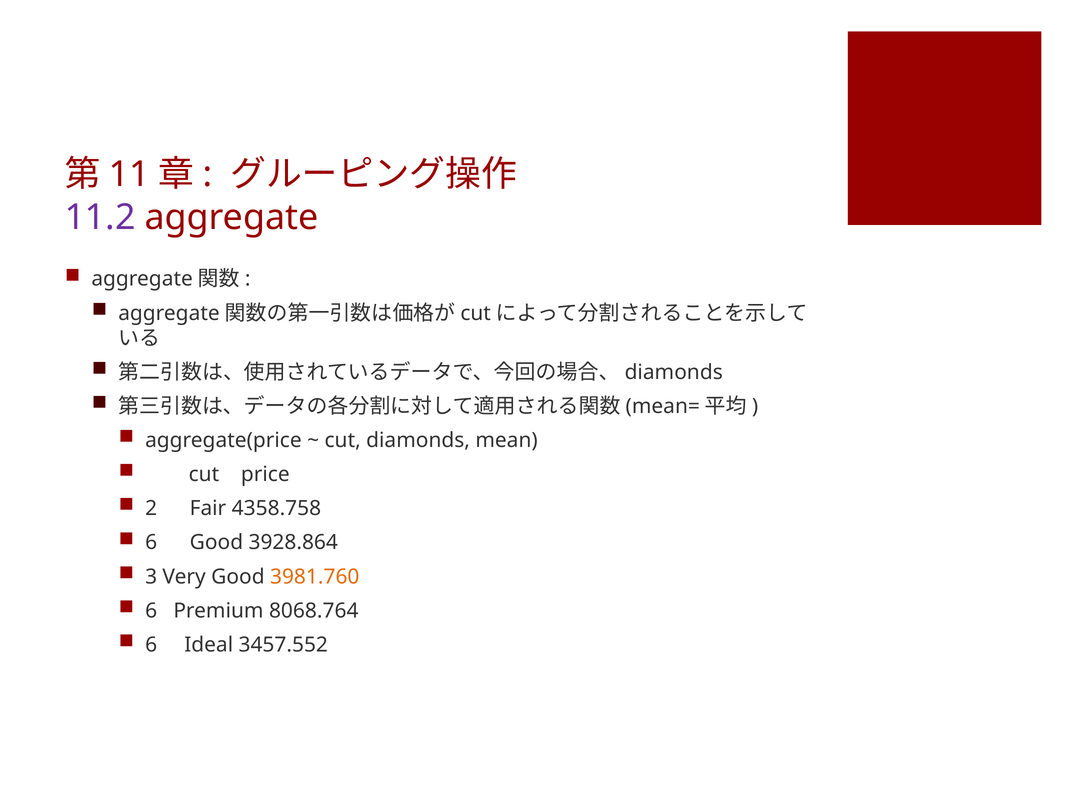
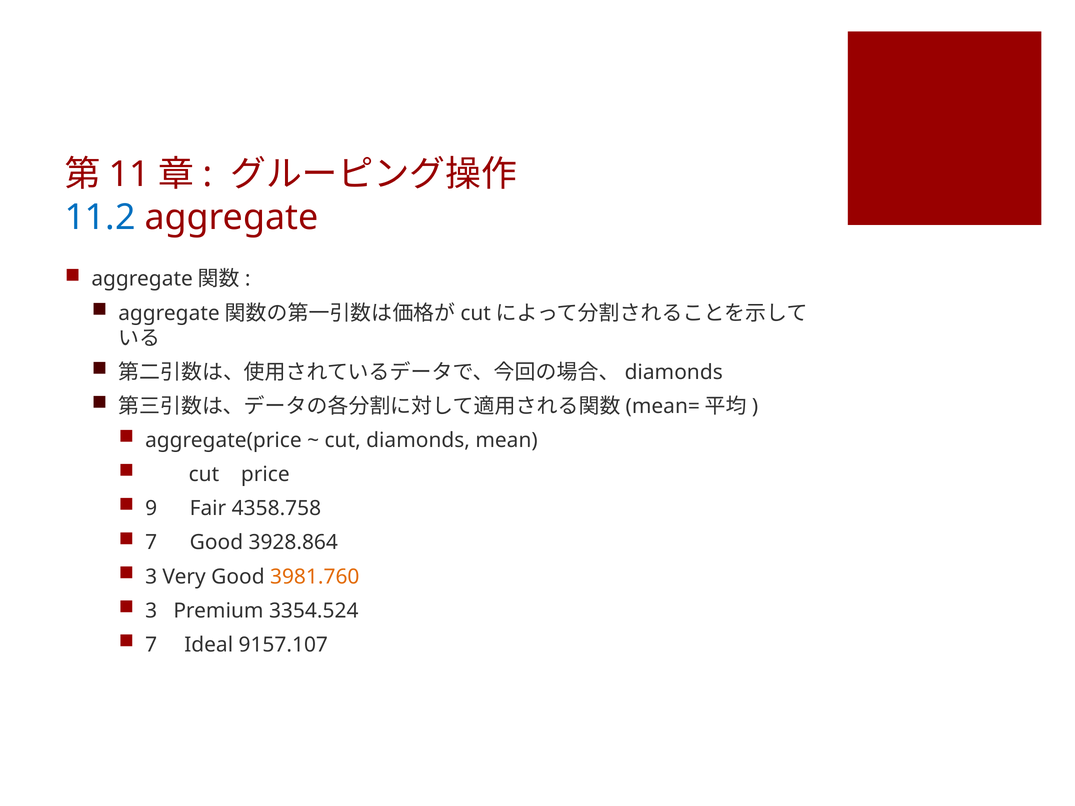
11.2 colour: purple -> blue (100, 217)
2: 2 -> 9 (151, 509)
6: 6 -> 7 (151, 543)
6: 6 -> 3 (151, 611)
8068.764: 8068.764 -> 3354.524 (314, 611)
6: 6 -> 7 (151, 645)
3457.552: 3457.552 -> 9157.107 (283, 645)
